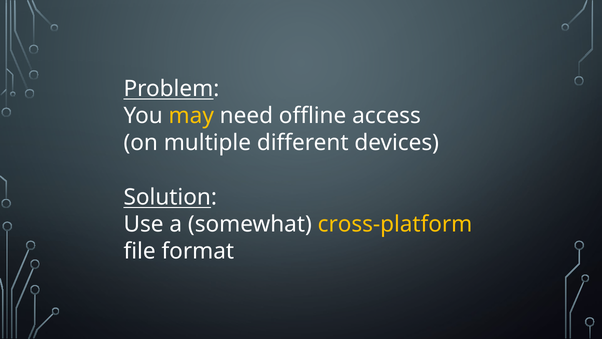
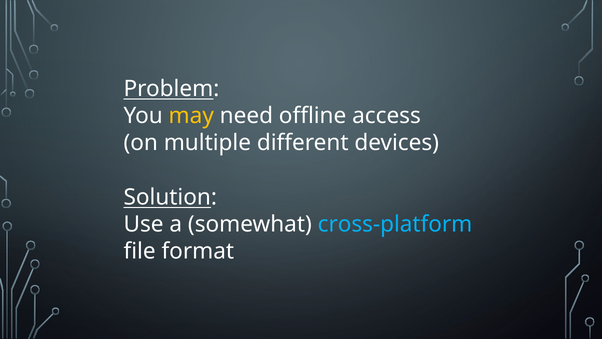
cross-platform colour: yellow -> light blue (395, 224)
